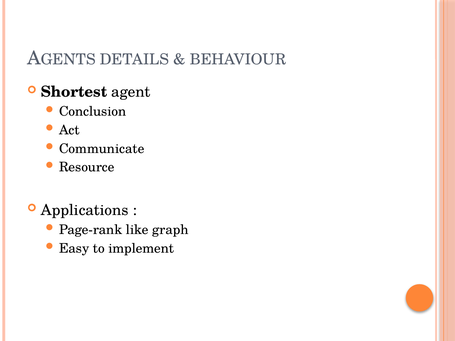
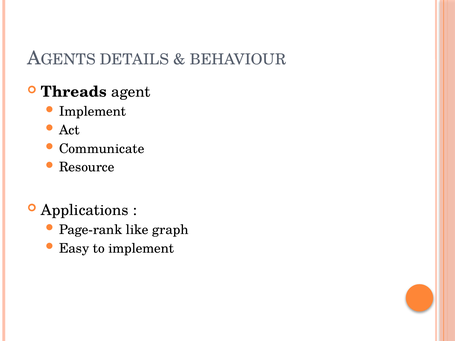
Shortest: Shortest -> Threads (74, 92)
Conclusion: Conclusion -> Implement (93, 112)
